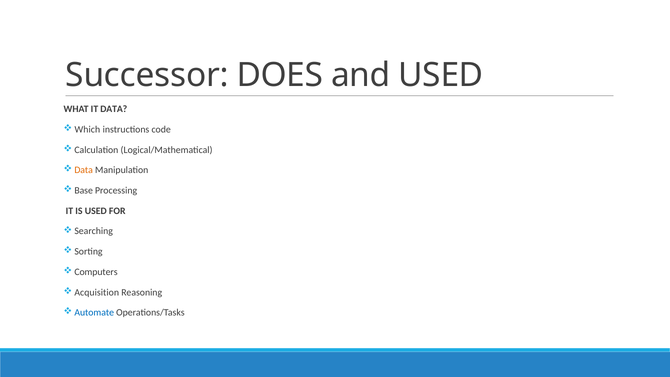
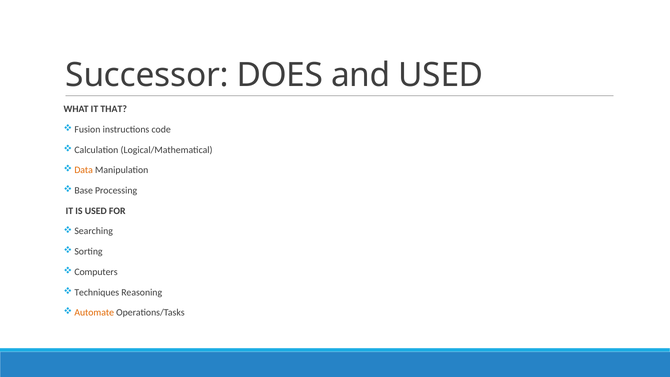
IT DATA: DATA -> THAT (114, 109)
Which: Which -> Fusion (87, 130)
Acquisition: Acquisition -> Techniques (97, 292)
Automate colour: blue -> orange (94, 313)
